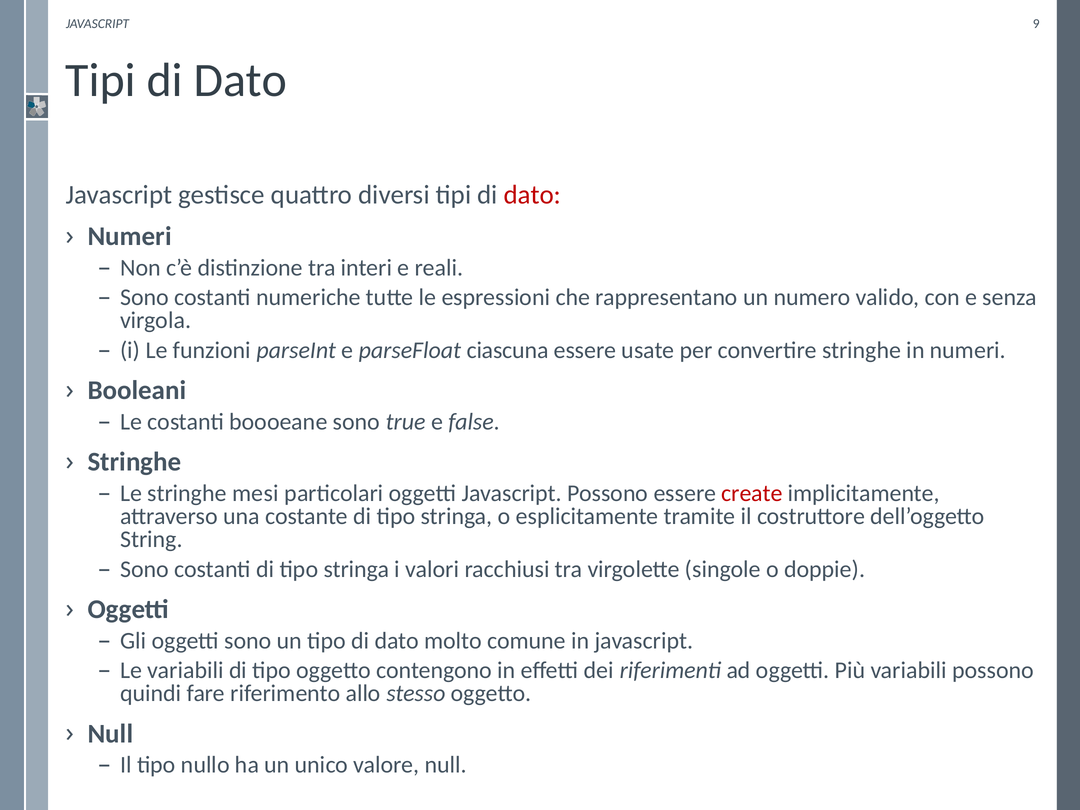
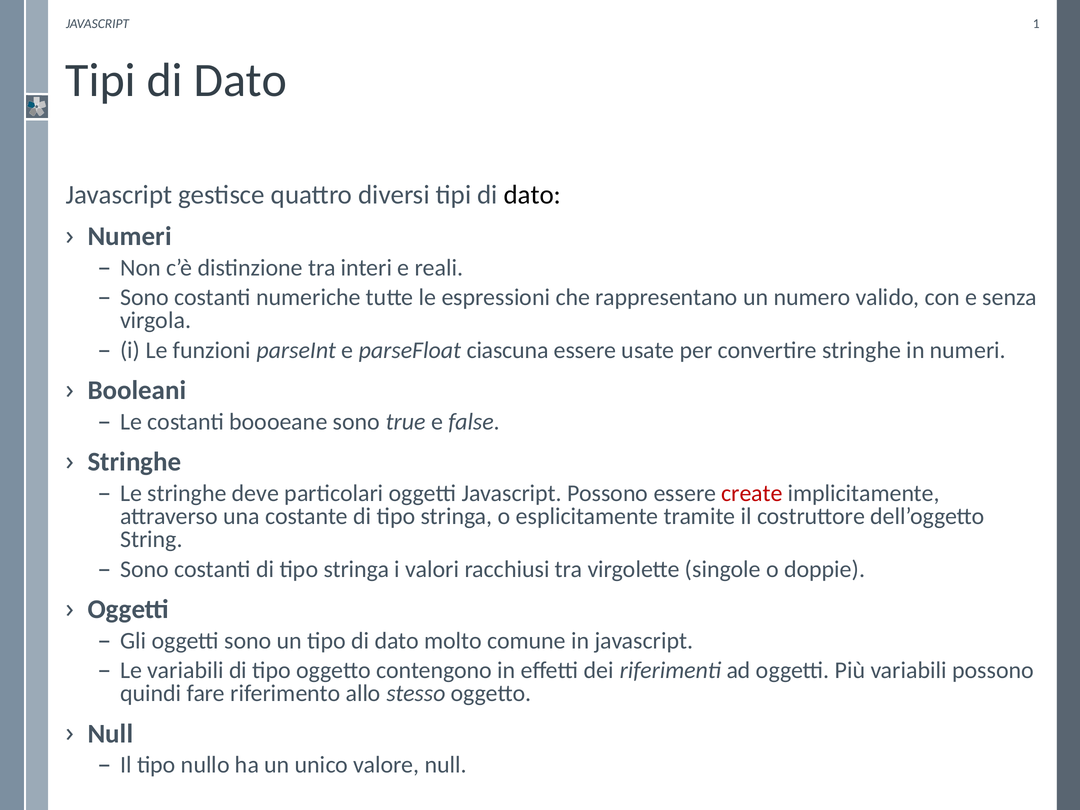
9: 9 -> 1 (1036, 24)
dato colour: red -> black (532, 195)
mesi: mesi -> deve (256, 493)
